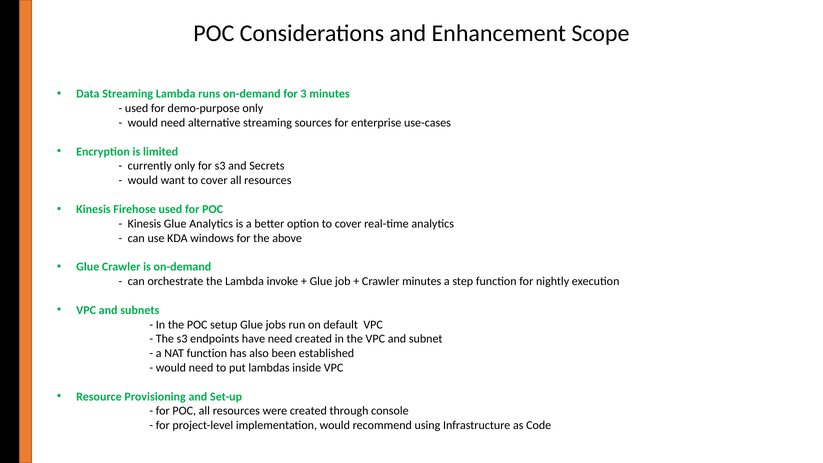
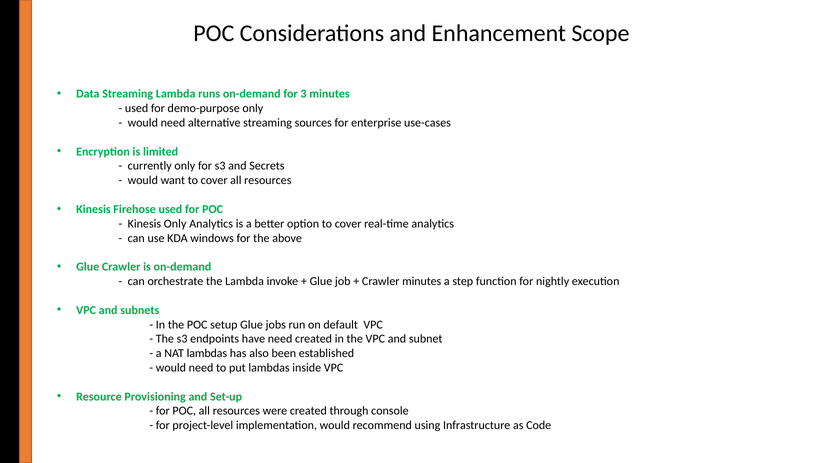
Kinesis Glue: Glue -> Only (175, 224)
NAT function: function -> lambdas (207, 353)
